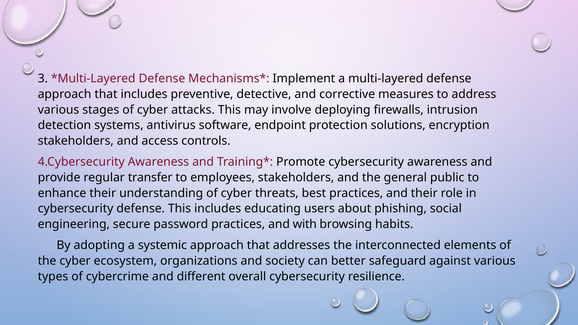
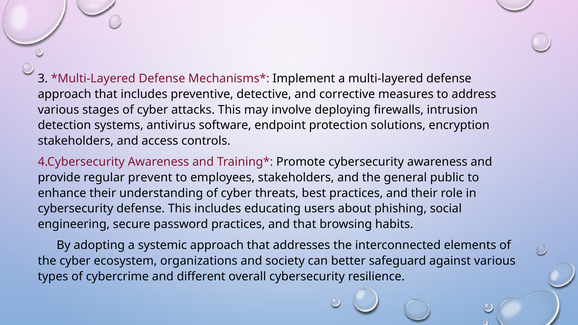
transfer: transfer -> prevent (150, 178)
and with: with -> that (305, 224)
